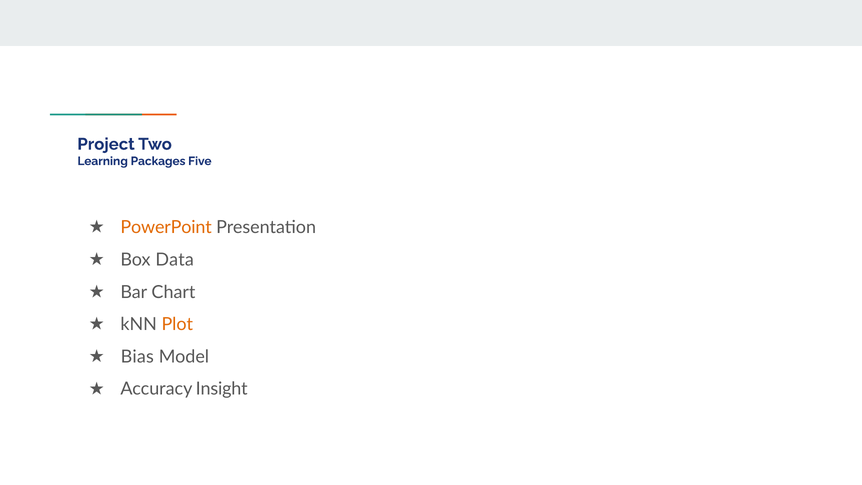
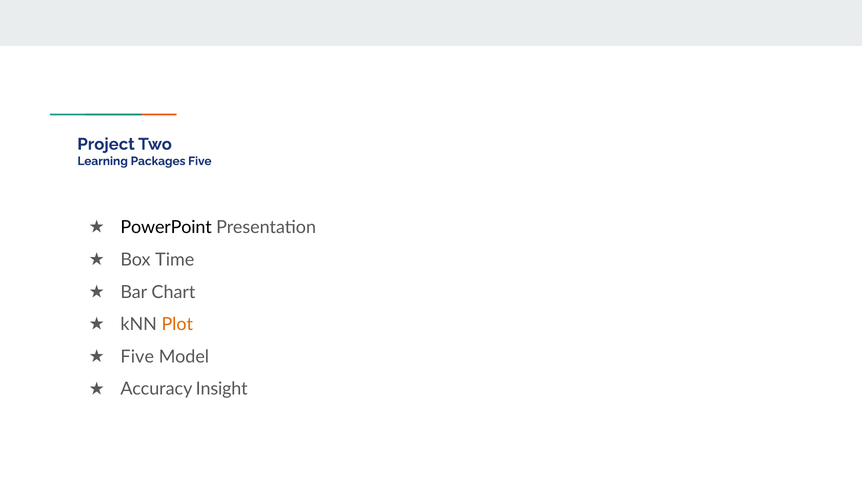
PowerPoint colour: orange -> black (166, 227)
Data: Data -> Time (175, 260)
Bias: Bias -> Five (137, 357)
